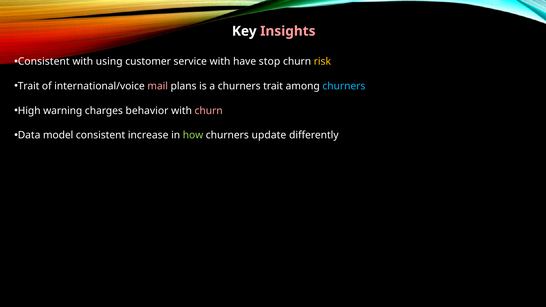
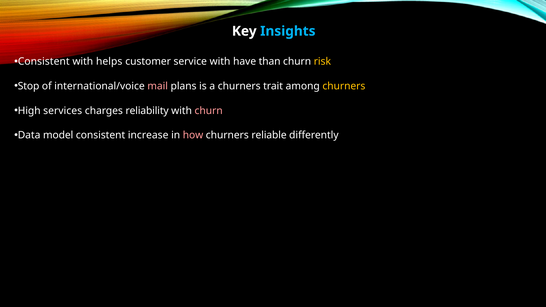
Insights colour: pink -> light blue (288, 31)
using: using -> helps (109, 62)
stop: stop -> than (270, 62)
Trait: Trait -> Stop (29, 86)
churners colour: light blue -> yellow (344, 86)
warning: warning -> services (63, 111)
behavior: behavior -> reliability (147, 111)
how colour: light green -> pink (193, 135)
update: update -> reliable (269, 135)
